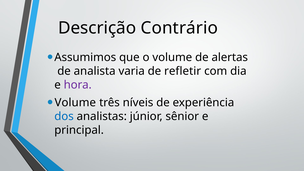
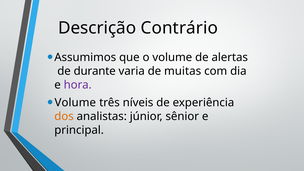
analista: analista -> durante (95, 71)
refletir: refletir -> muitas (183, 71)
dos colour: blue -> orange (64, 116)
